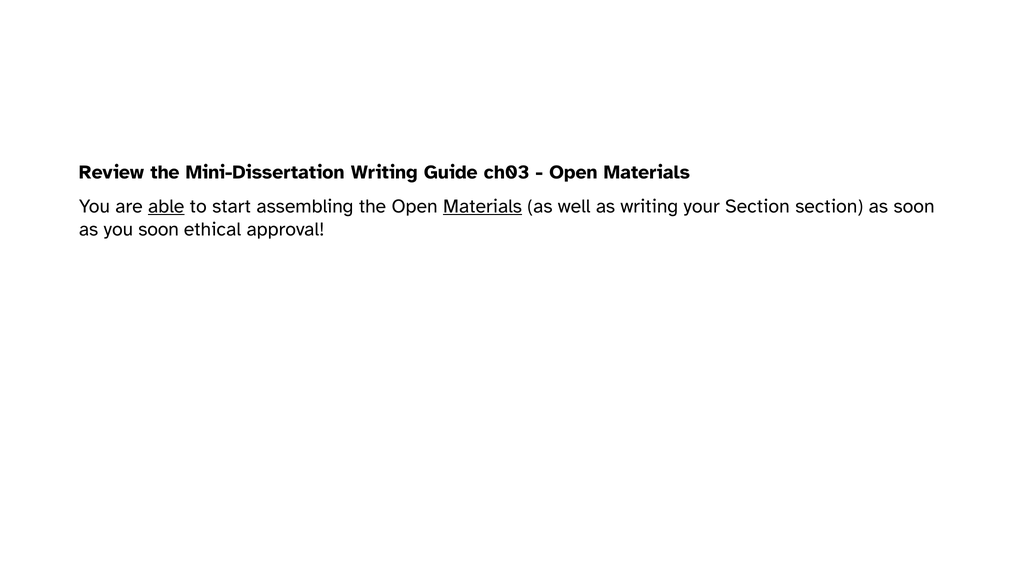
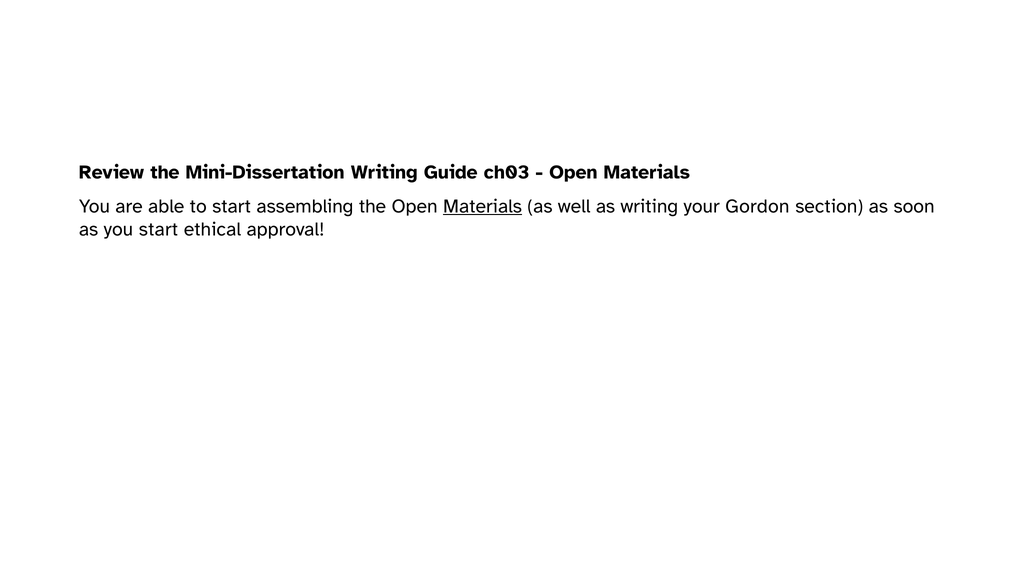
able underline: present -> none (166, 206)
your Section: Section -> Gordon (757, 206)
you soon: soon -> start (158, 229)
